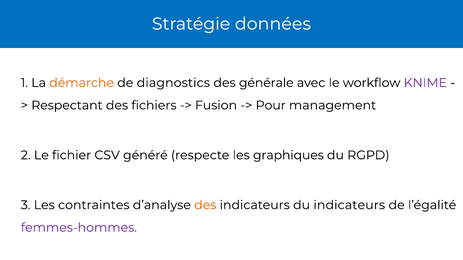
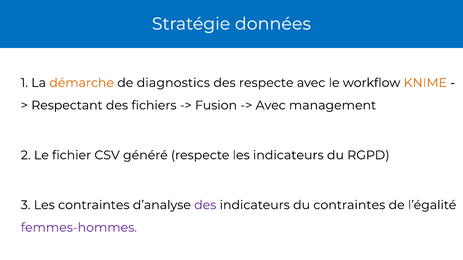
des générale: générale -> respecte (266, 83)
KNIME colour: purple -> orange (425, 83)
Pour: Pour -> Avec (271, 105)
les graphiques: graphiques -> indicateurs (288, 155)
des colour: orange -> purple (205, 205)
du indicateurs: indicateurs -> contraintes (349, 205)
